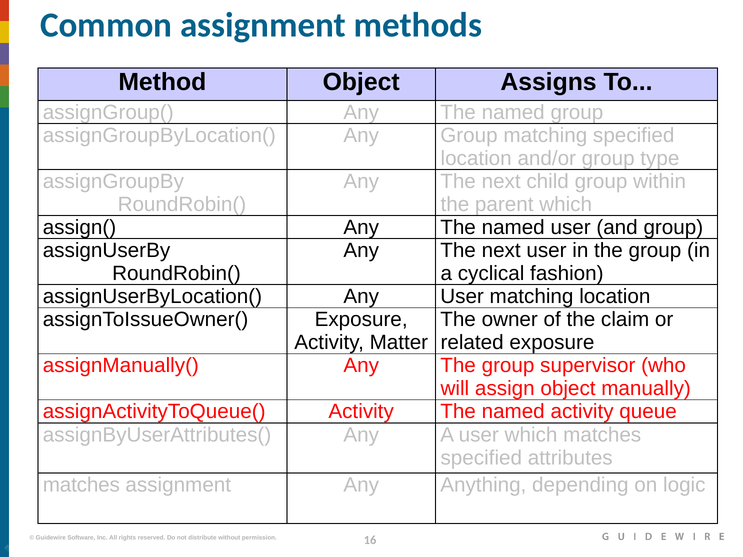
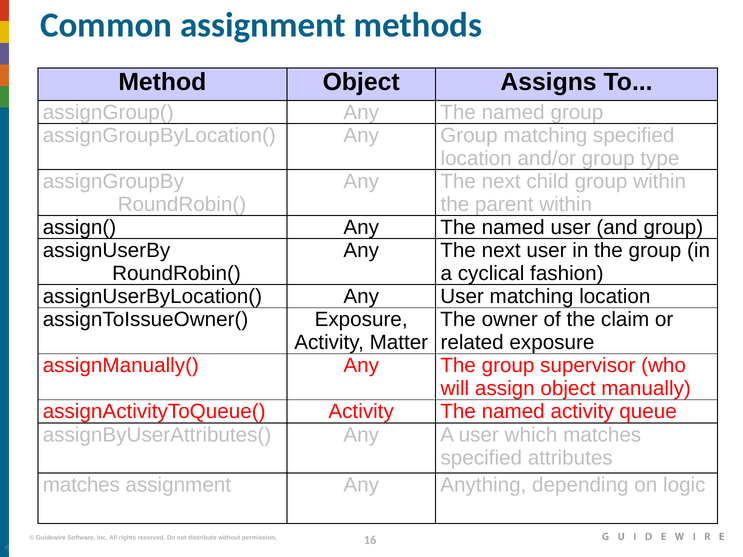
parent which: which -> within (566, 205)
